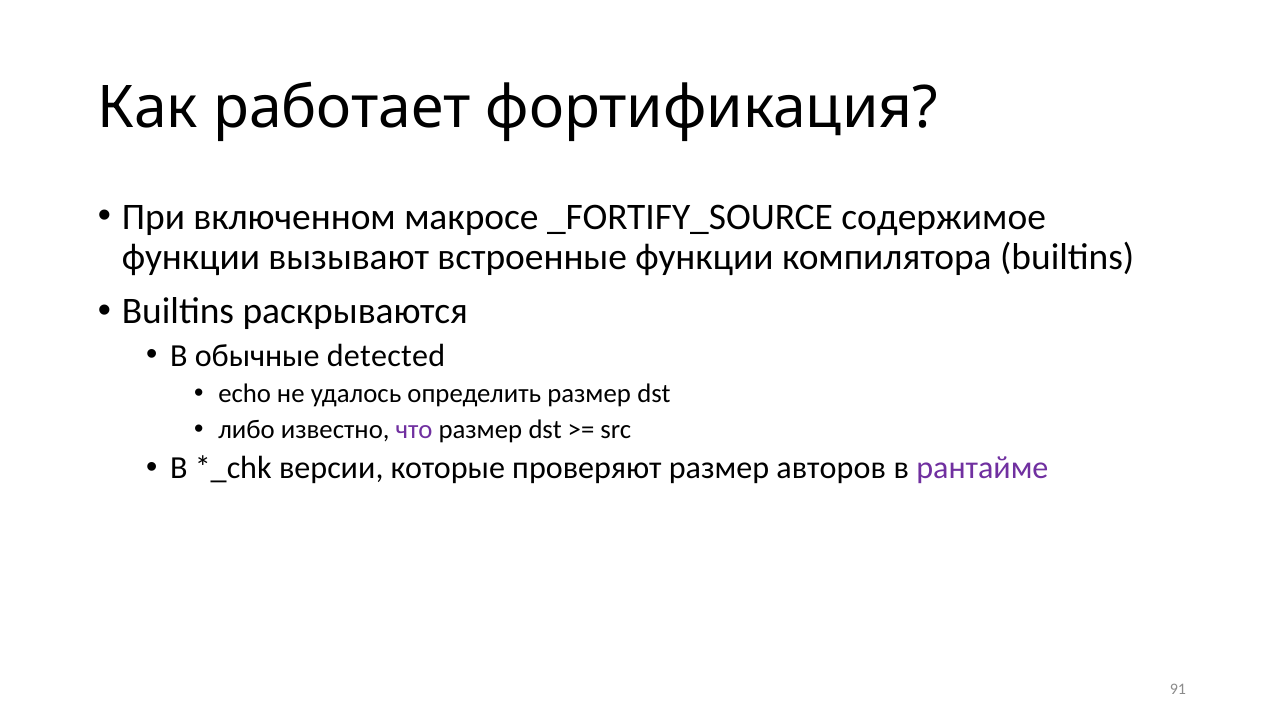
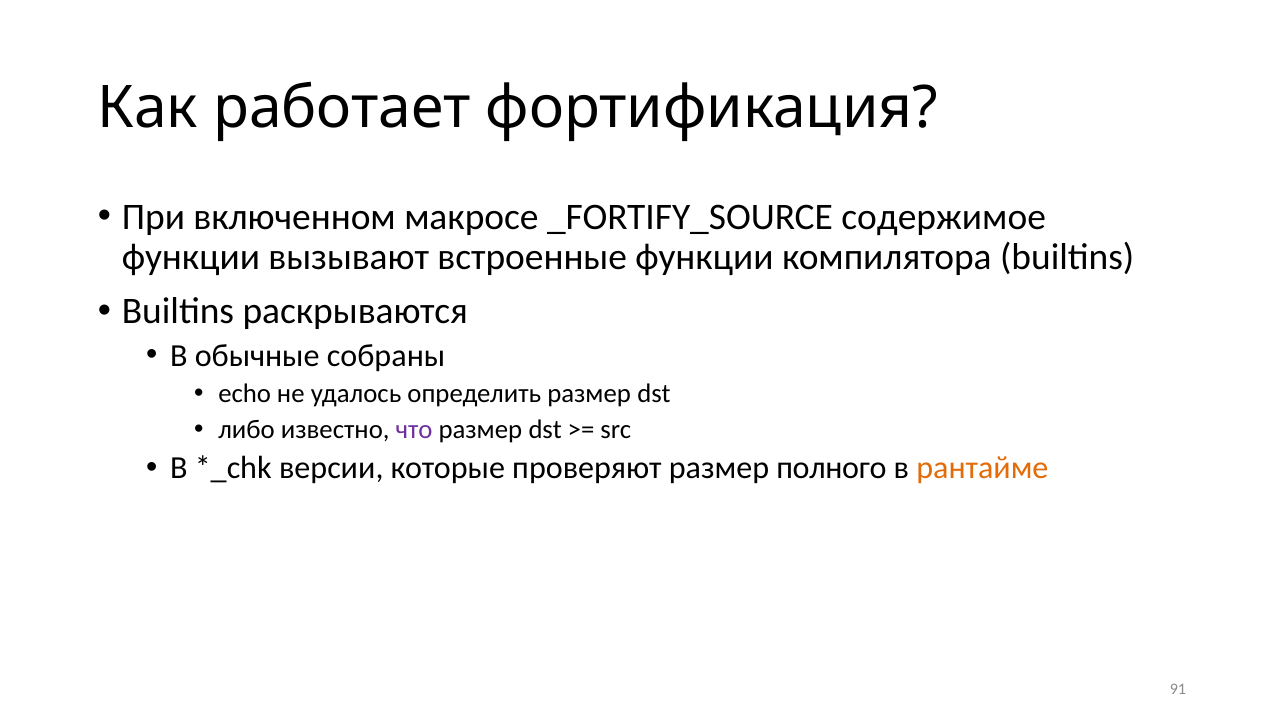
detected: detected -> собраны (386, 356)
авторов: авторов -> полного (831, 468)
рантайме colour: purple -> orange (982, 468)
